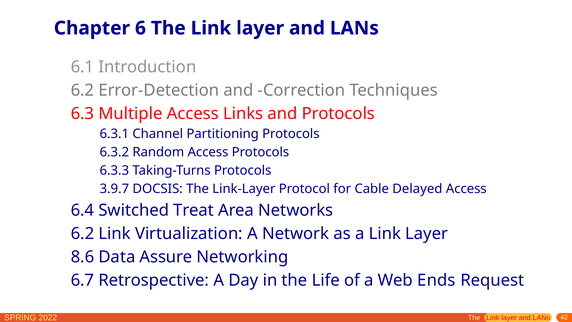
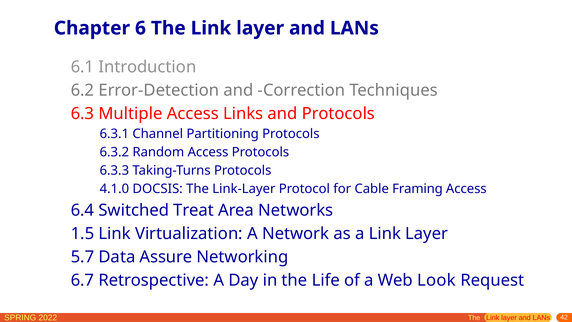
3.9.7: 3.9.7 -> 4.1.0 (114, 189)
Delayed: Delayed -> Framing (417, 189)
6.2: 6.2 -> 1.5 (82, 234)
8.6: 8.6 -> 5.7 (82, 257)
Ends: Ends -> Look (436, 280)
